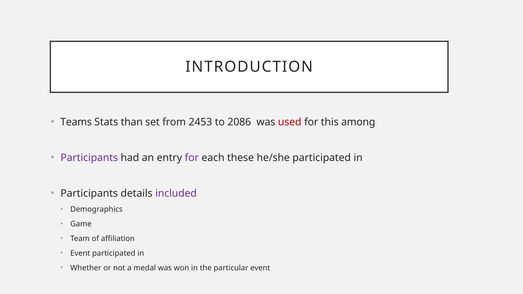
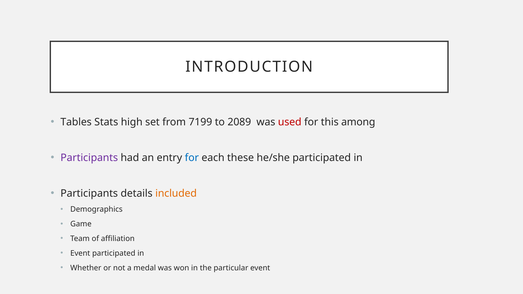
Teams: Teams -> Tables (76, 122)
than: than -> high (132, 122)
2453: 2453 -> 7199 (200, 122)
2086: 2086 -> 2089 (239, 122)
for colour: purple -> blue (192, 158)
included colour: purple -> orange (176, 194)
